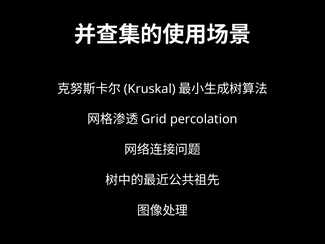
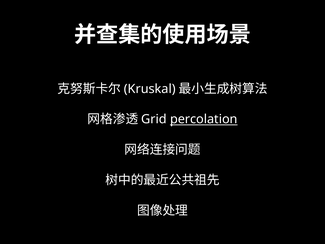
percolation underline: none -> present (204, 119)
